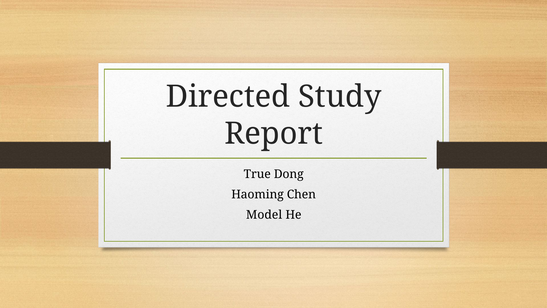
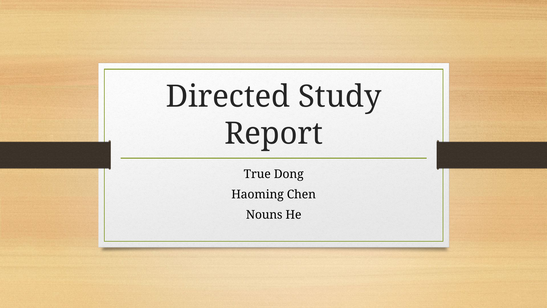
Model: Model -> Nouns (264, 215)
